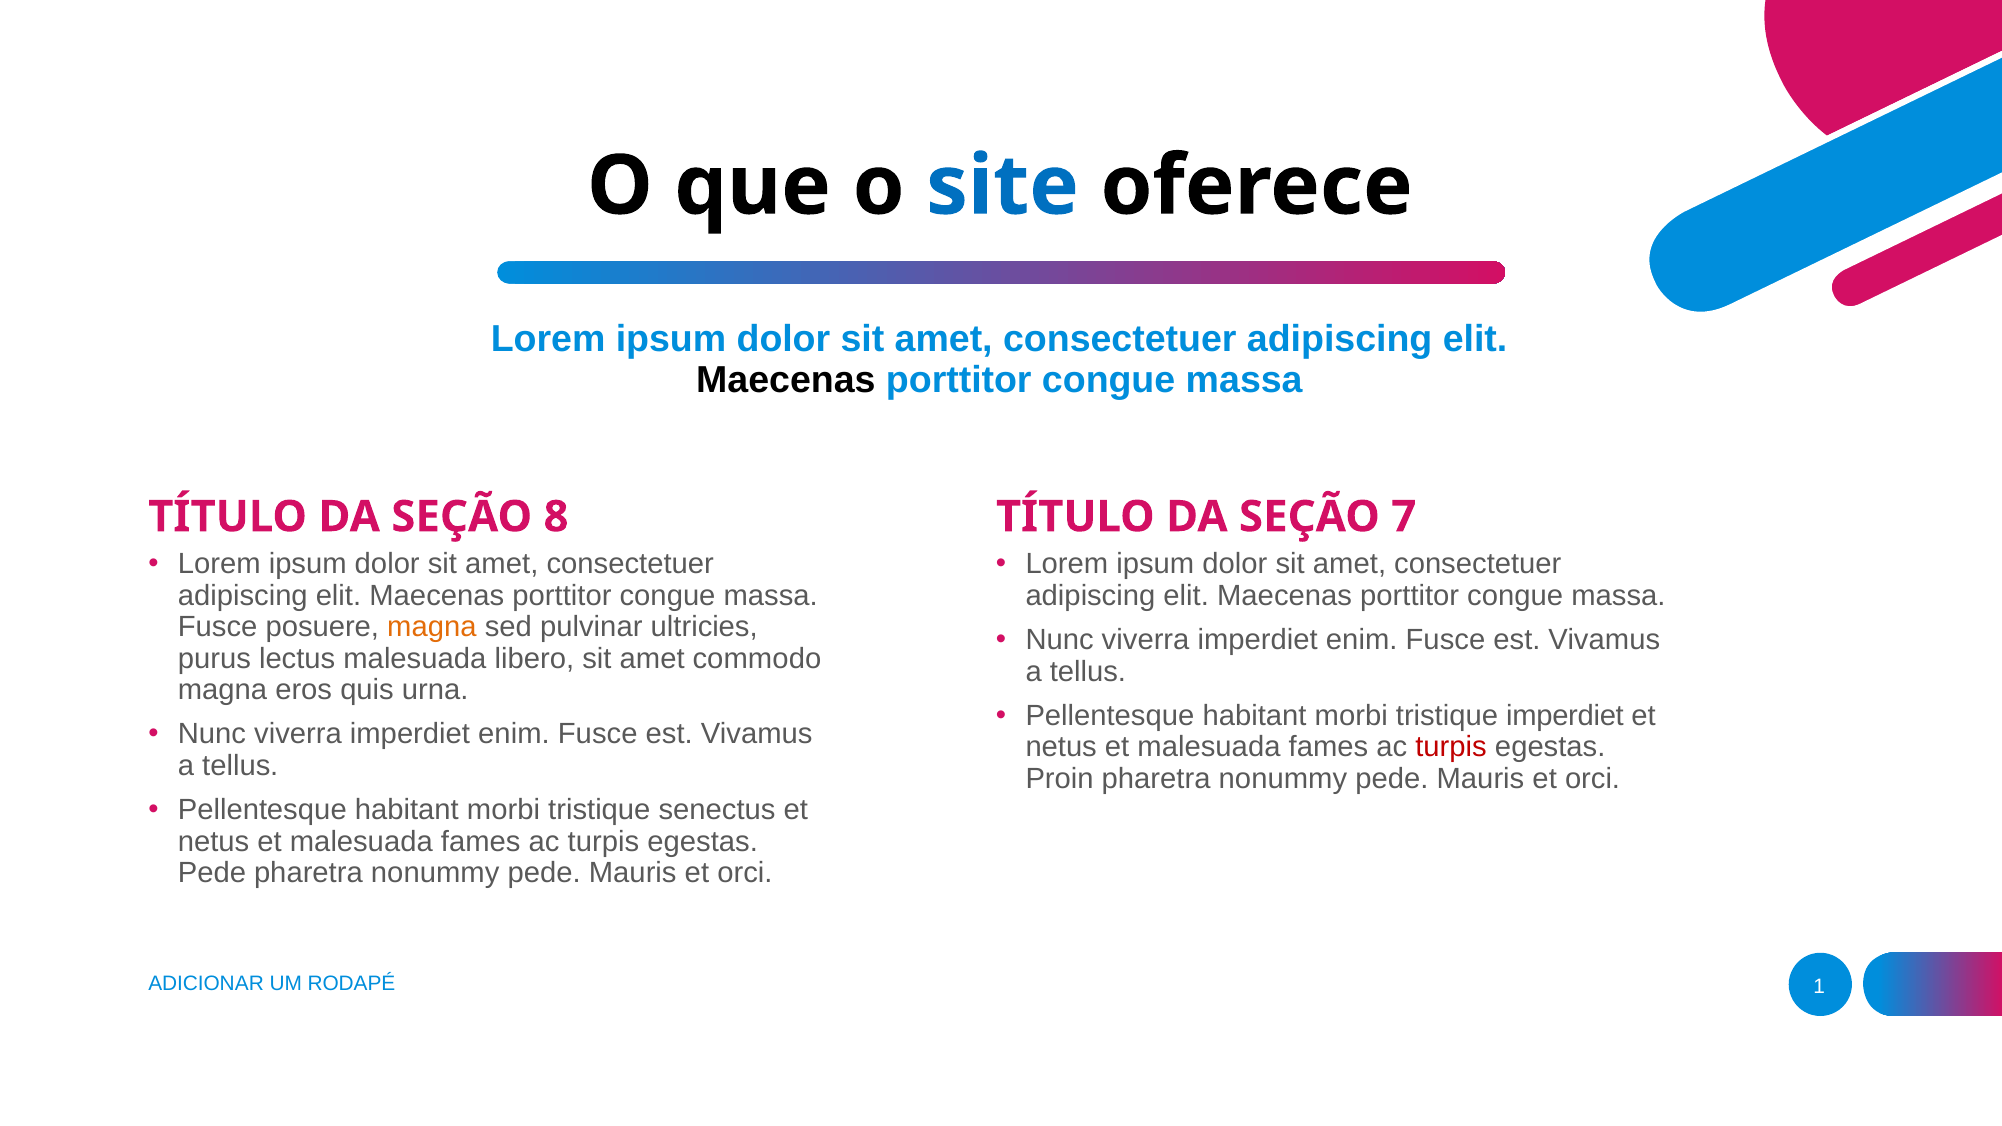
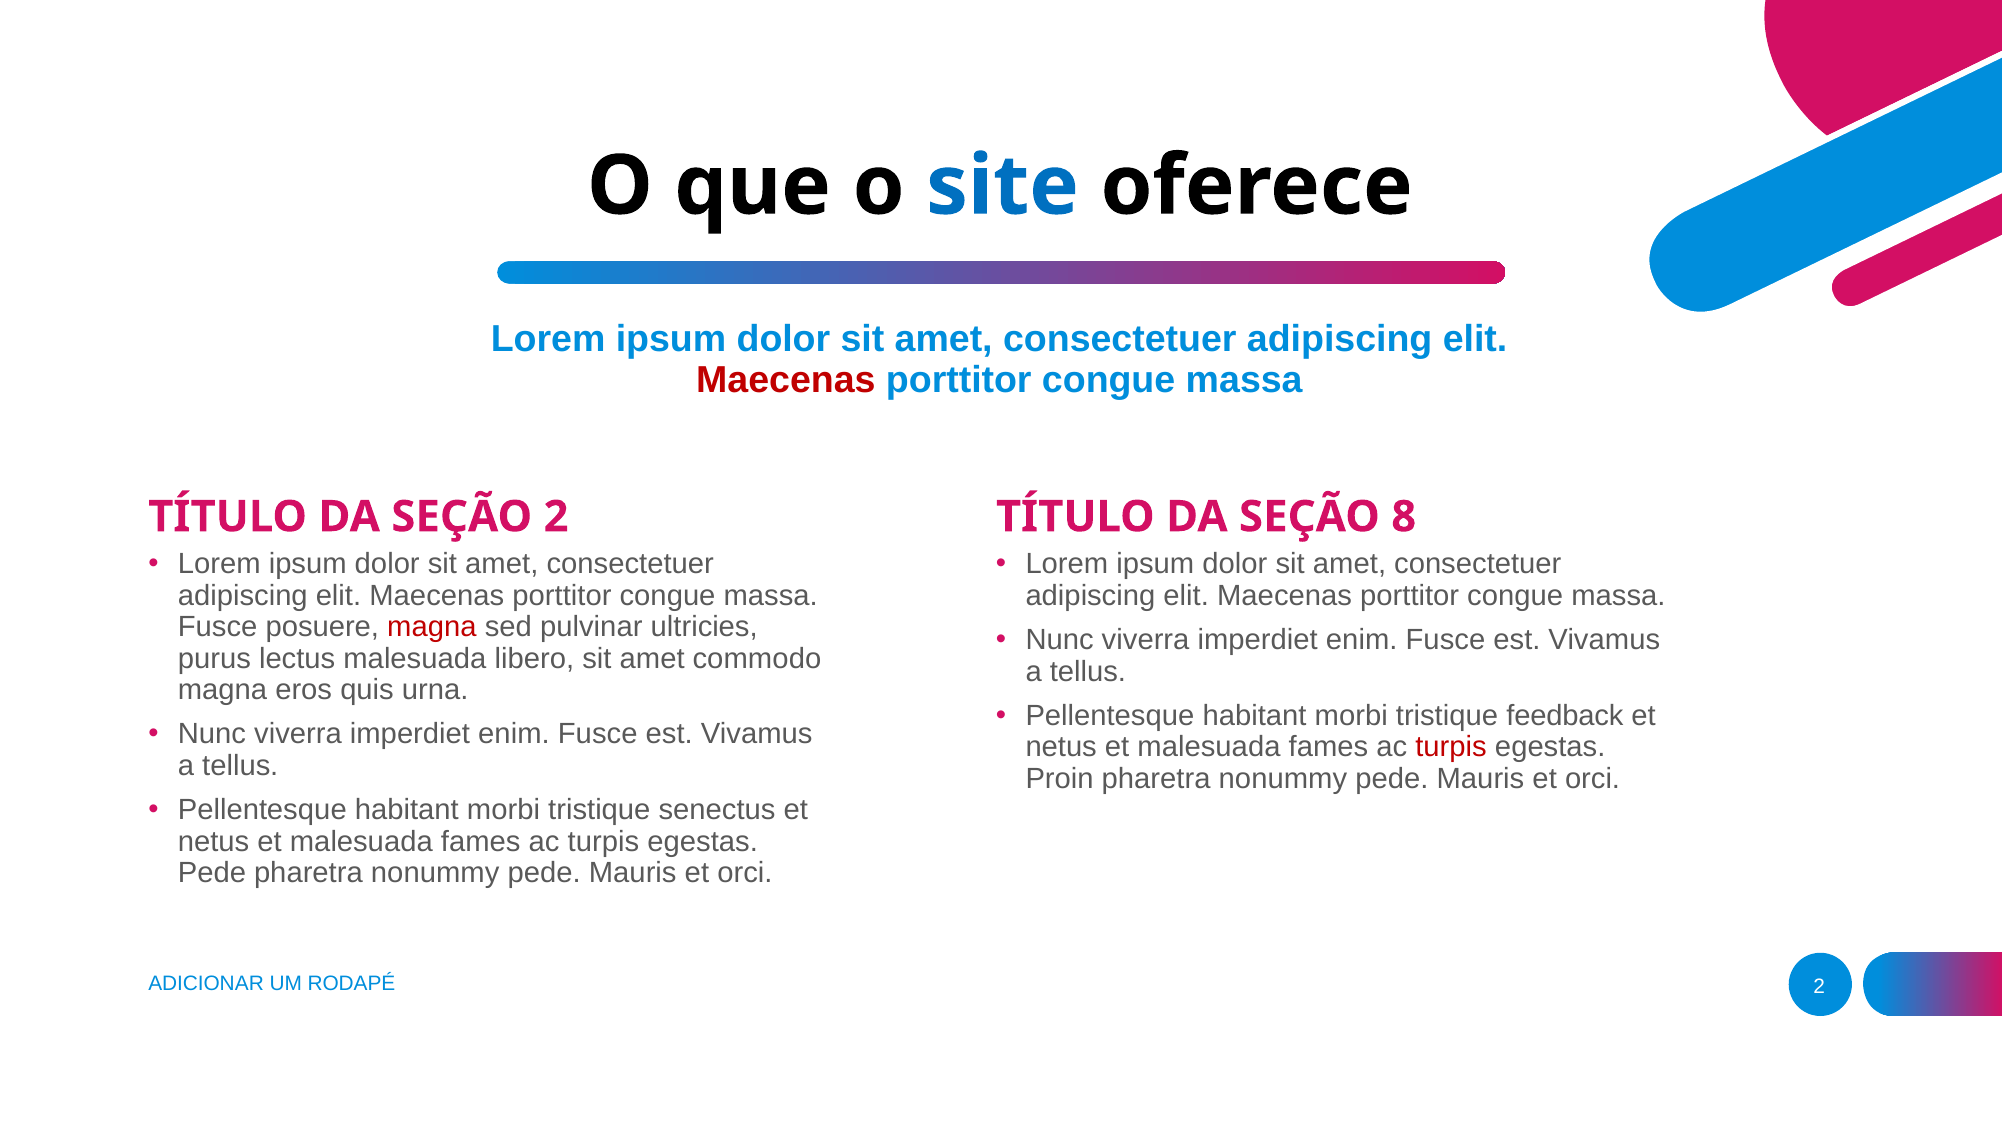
Maecenas colour: black -> red (786, 380)
SEÇÃO 8: 8 -> 2 (556, 517)
7: 7 -> 8 (1404, 517)
magna colour: orange -> red (432, 627)
tristique imperdiet: imperdiet -> feedback (1565, 716)
RODAPÉ 1: 1 -> 2 (1819, 987)
